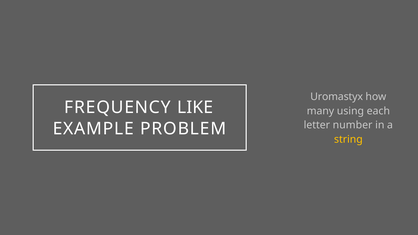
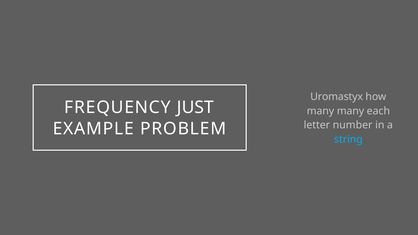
LIKE: LIKE -> JUST (195, 108)
many using: using -> many (350, 111)
string colour: yellow -> light blue (348, 140)
